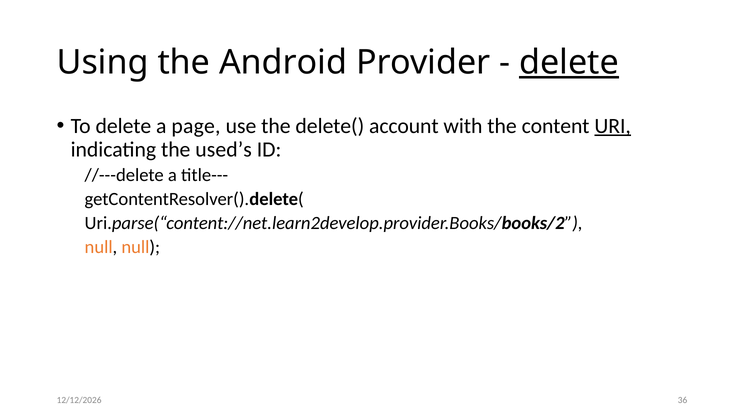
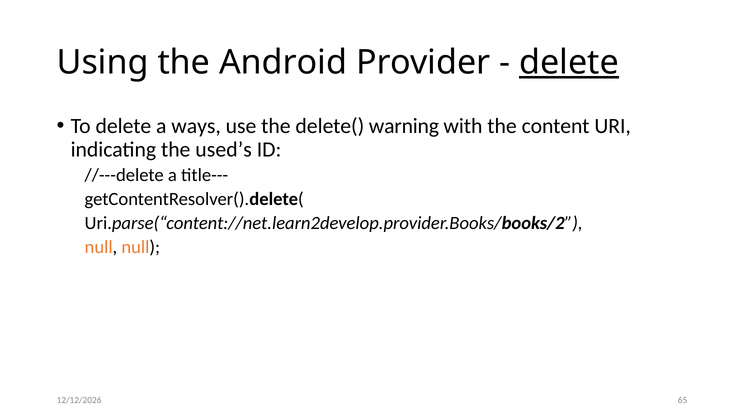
page: page -> ways (196, 126)
account: account -> warning (404, 126)
URI underline: present -> none (613, 126)
36: 36 -> 65 (683, 400)
